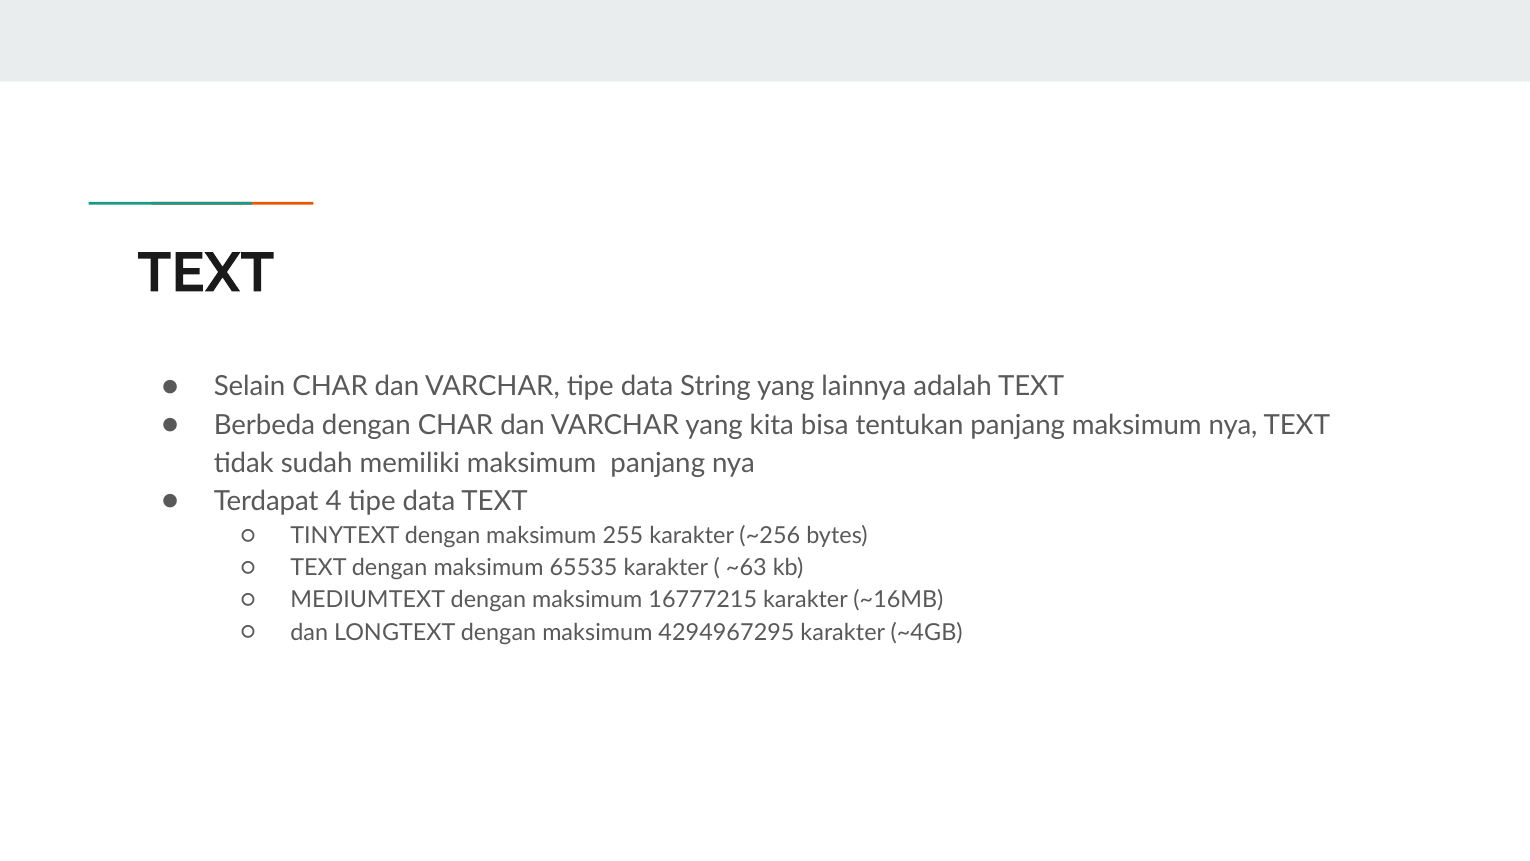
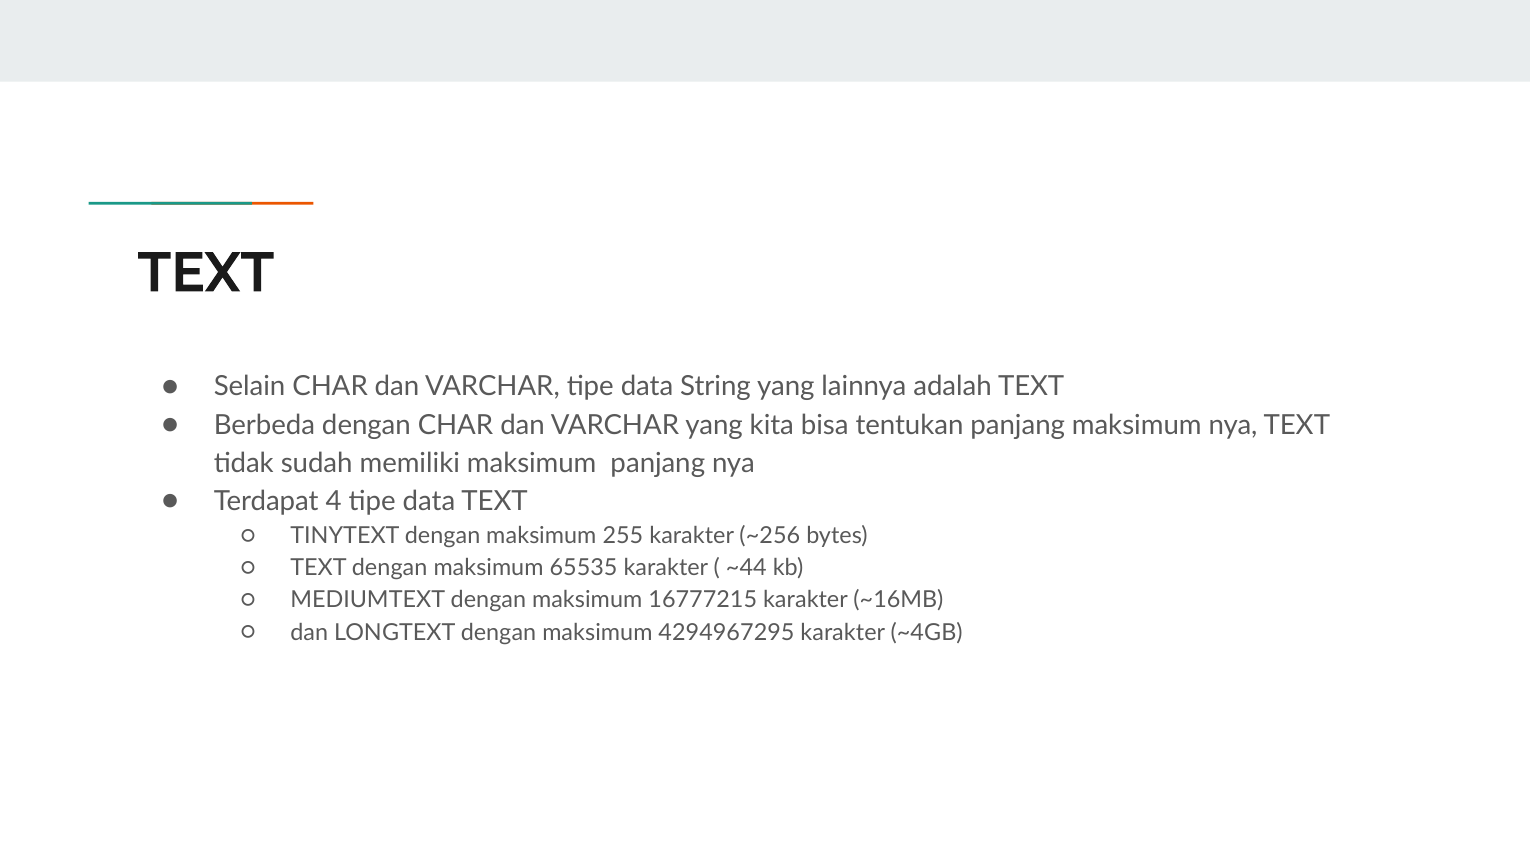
~63: ~63 -> ~44 (746, 568)
